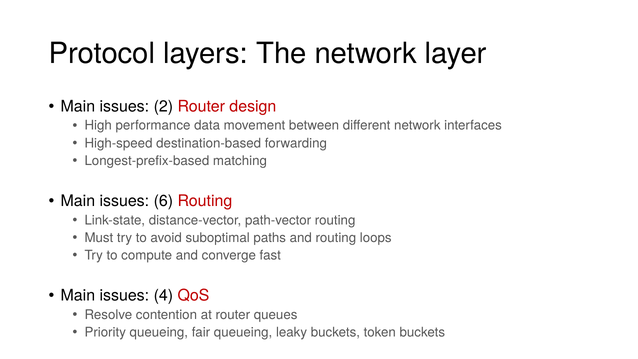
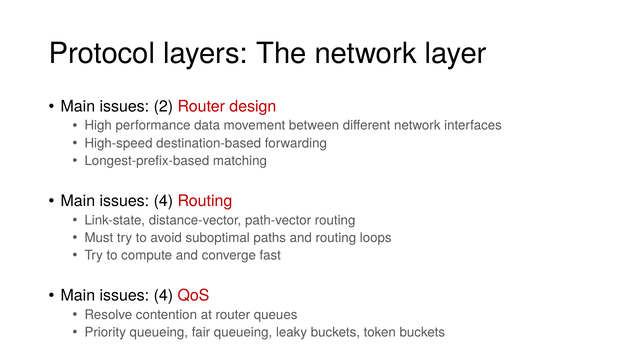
6: 6 -> 4 (163, 201)
